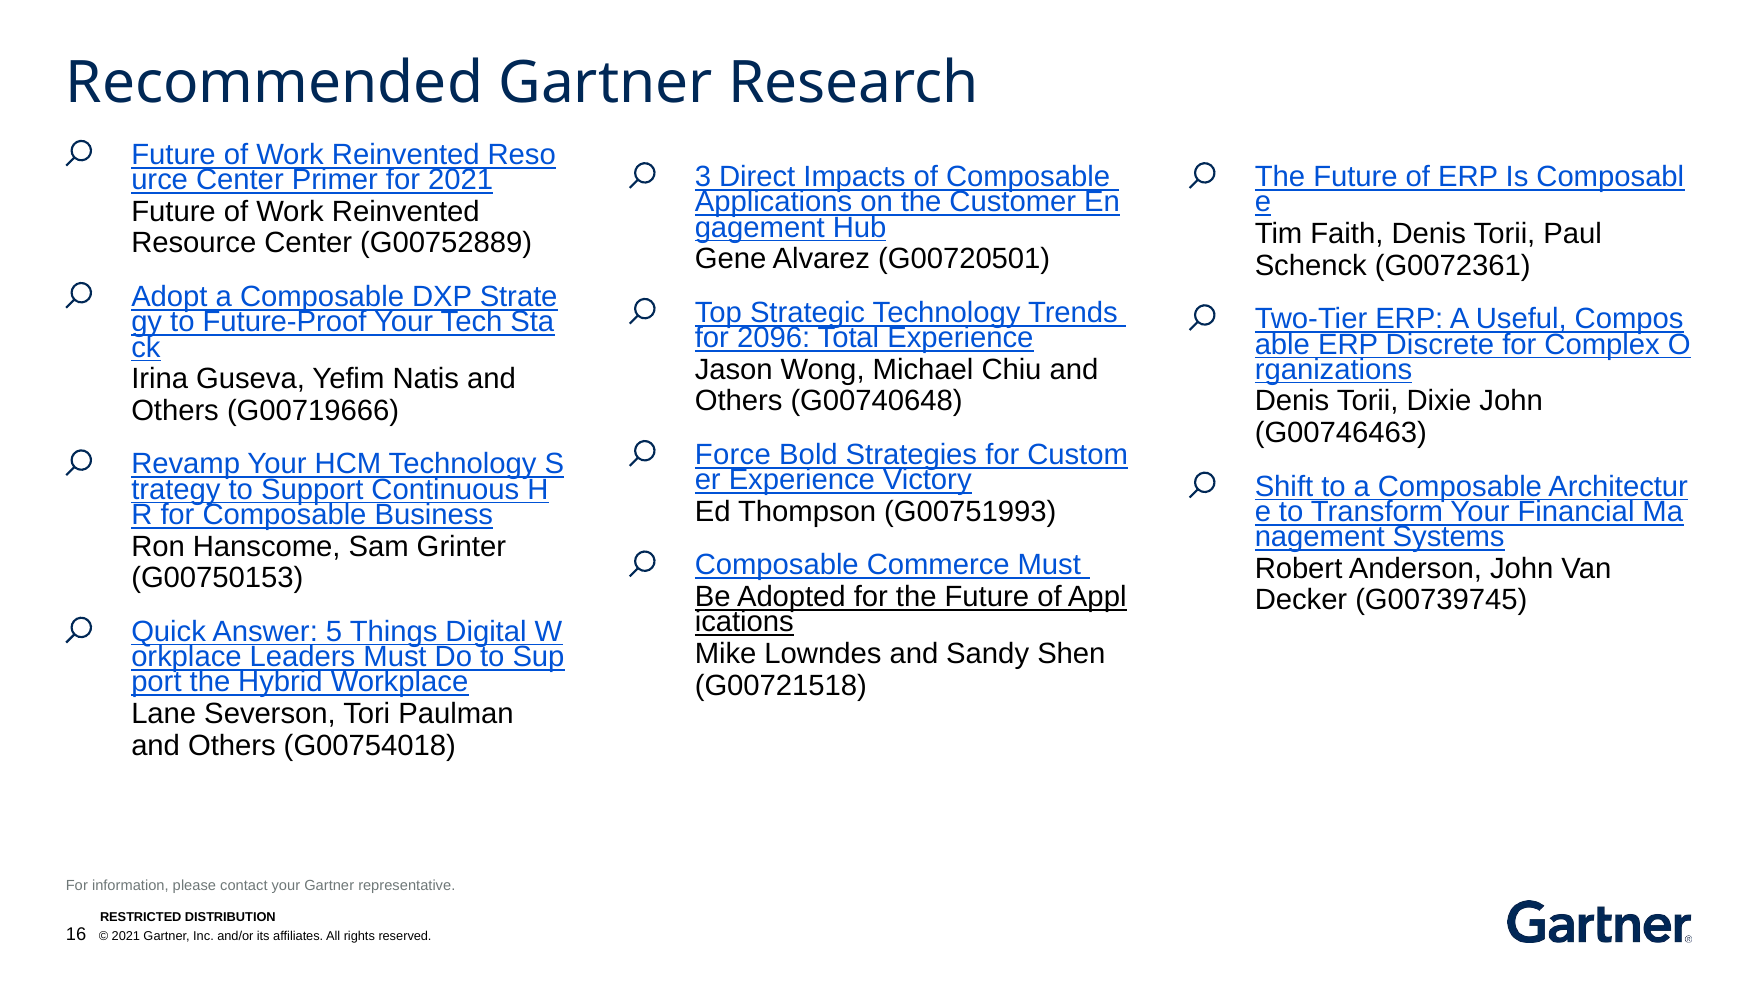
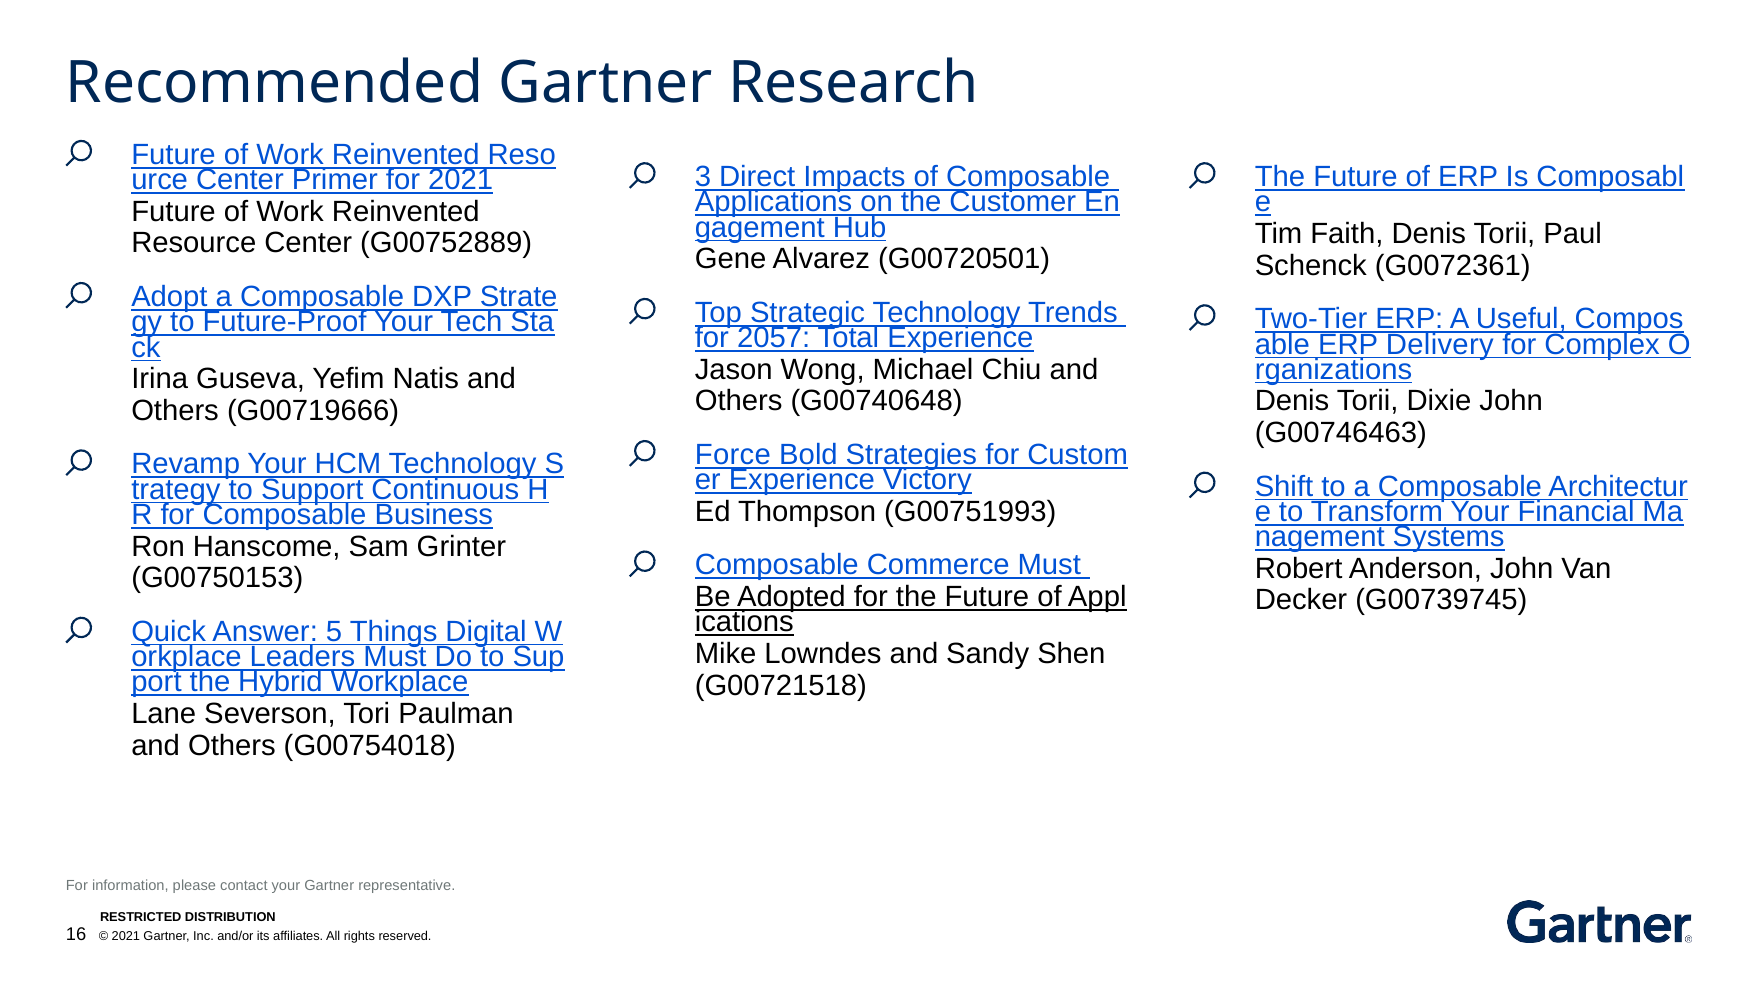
2096: 2096 -> 2057 (774, 338)
Discrete: Discrete -> Delivery (1440, 344)
